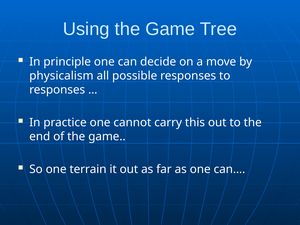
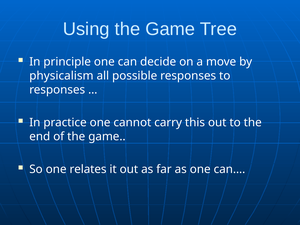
terrain: terrain -> relates (88, 169)
